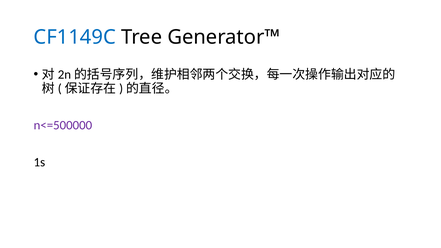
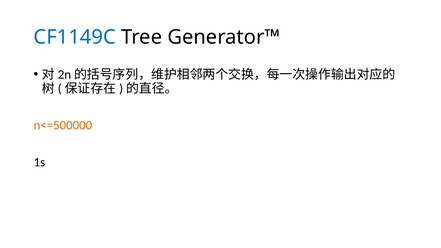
n<=500000 colour: purple -> orange (63, 125)
